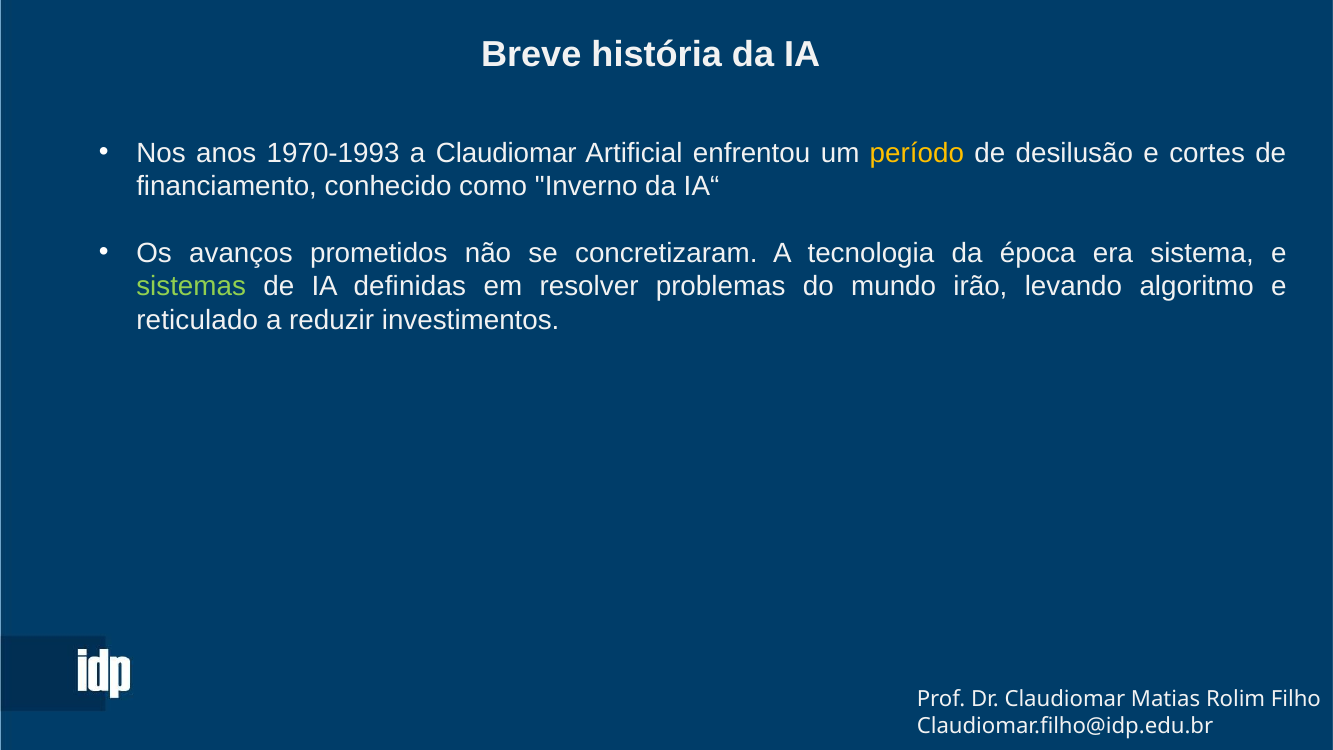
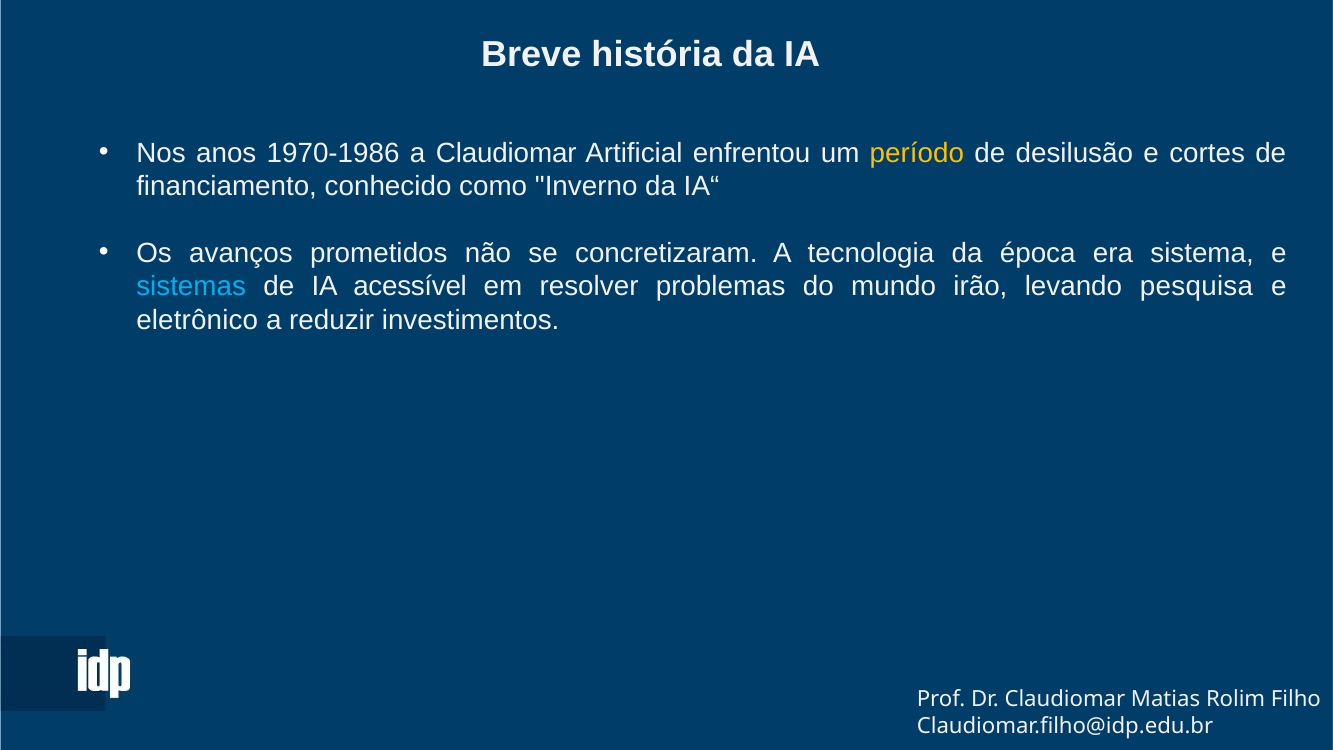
1970-1993: 1970-1993 -> 1970-1986 (333, 153)
sistemas colour: light green -> light blue (191, 287)
definidas: definidas -> acessível (410, 287)
algoritmo: algoritmo -> pesquisa (1197, 287)
reticulado: reticulado -> eletrônico (197, 320)
